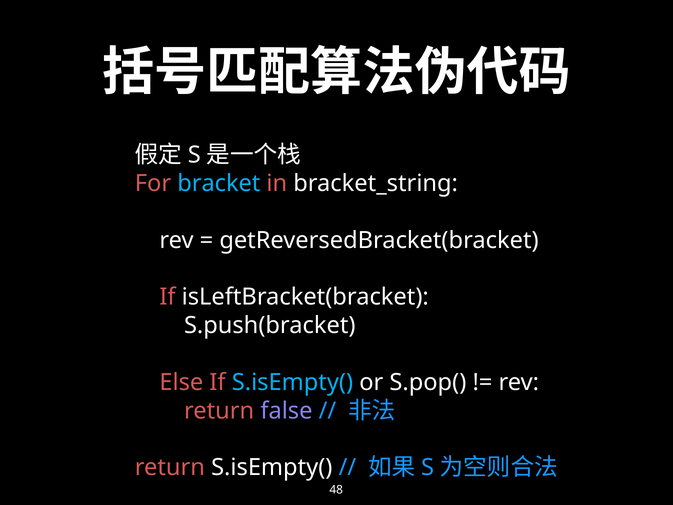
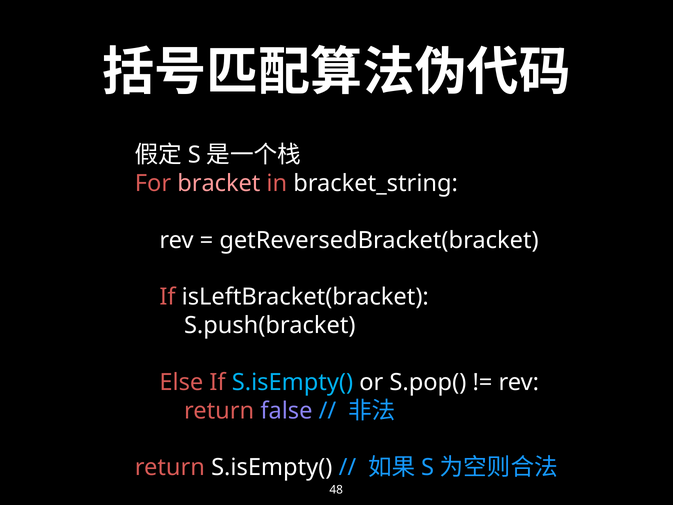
bracket colour: light blue -> pink (219, 183)
